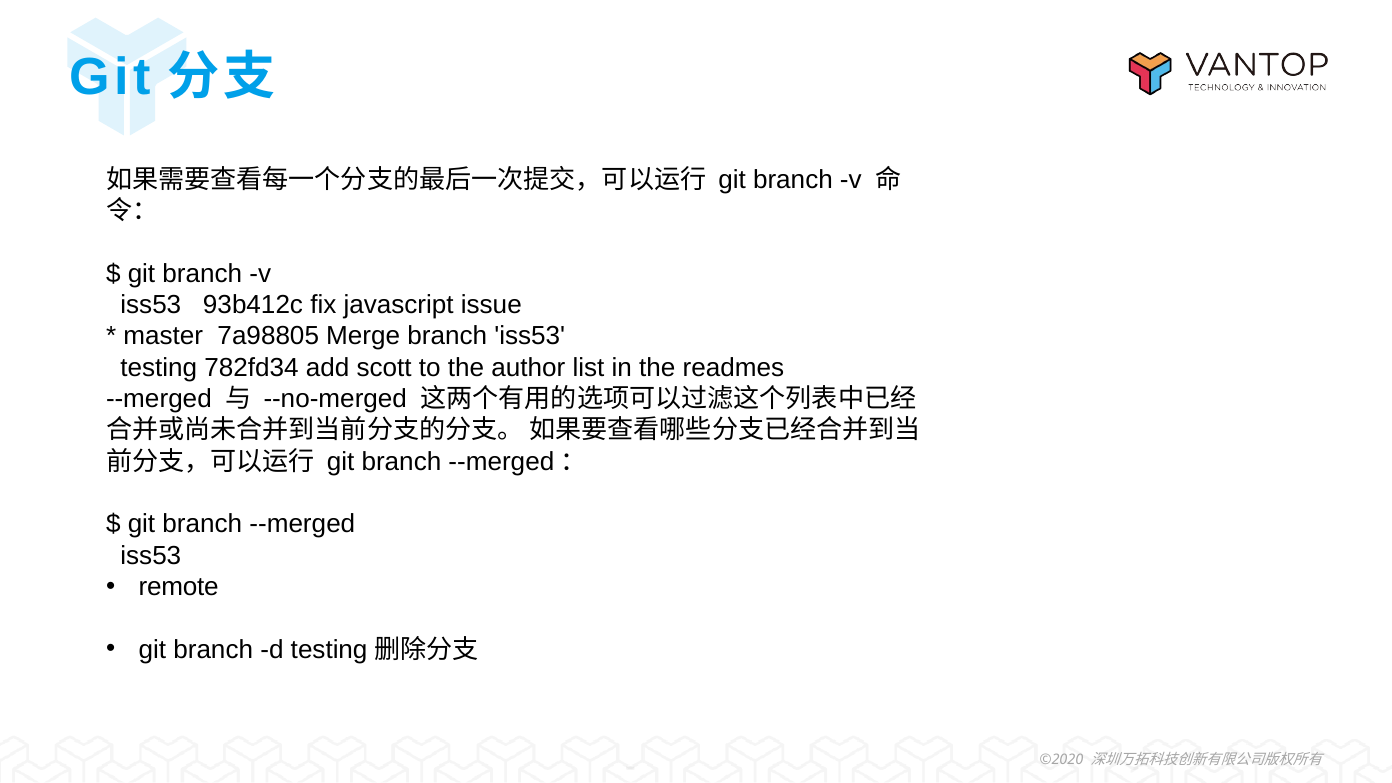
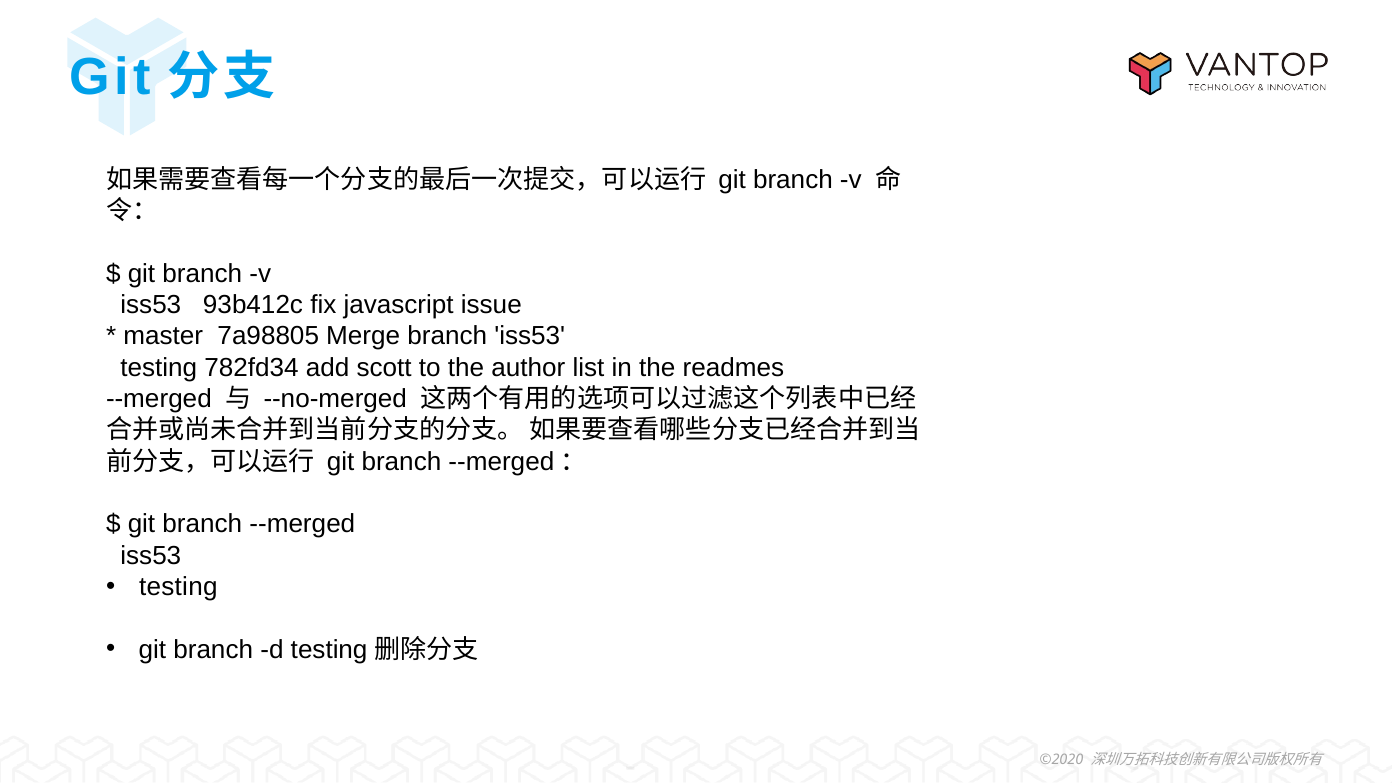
remote: remote -> testing (178, 587)
